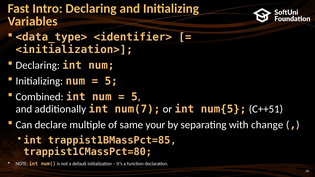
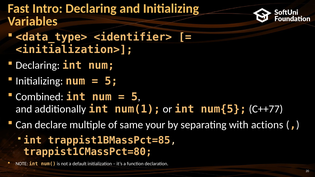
num(7: num(7 -> num(1 (137, 109)
C++51: C++51 -> C++77 (266, 109)
change: change -> actions (267, 125)
